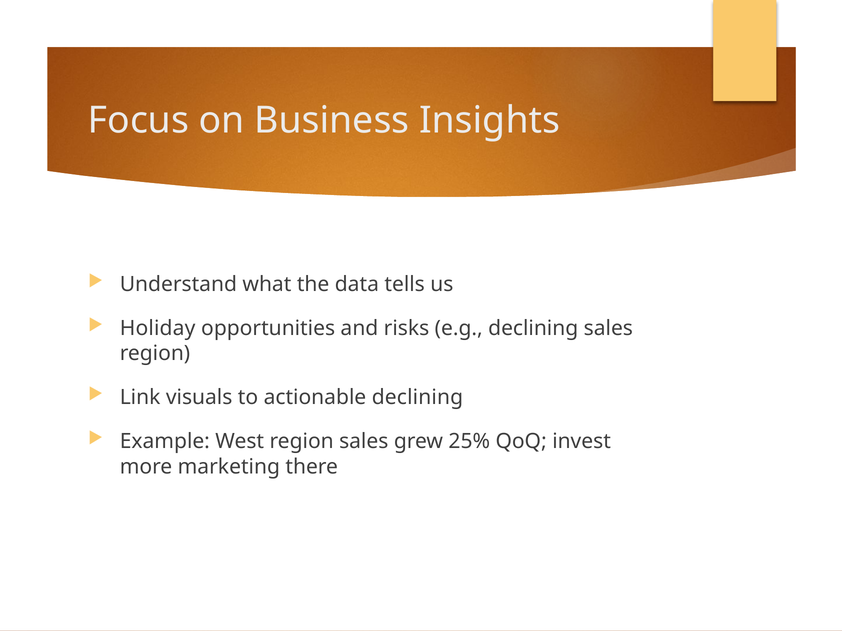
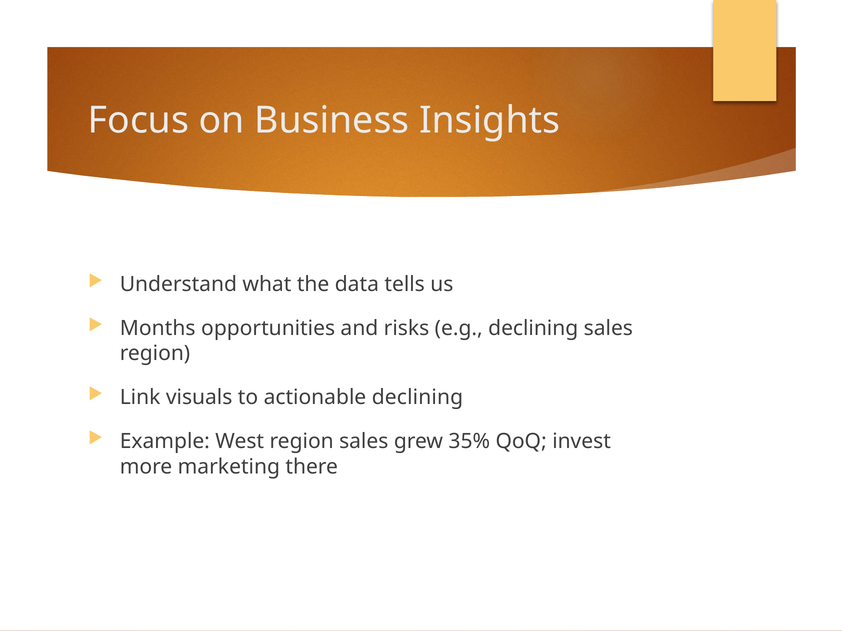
Holiday: Holiday -> Months (158, 328)
25%: 25% -> 35% (469, 442)
